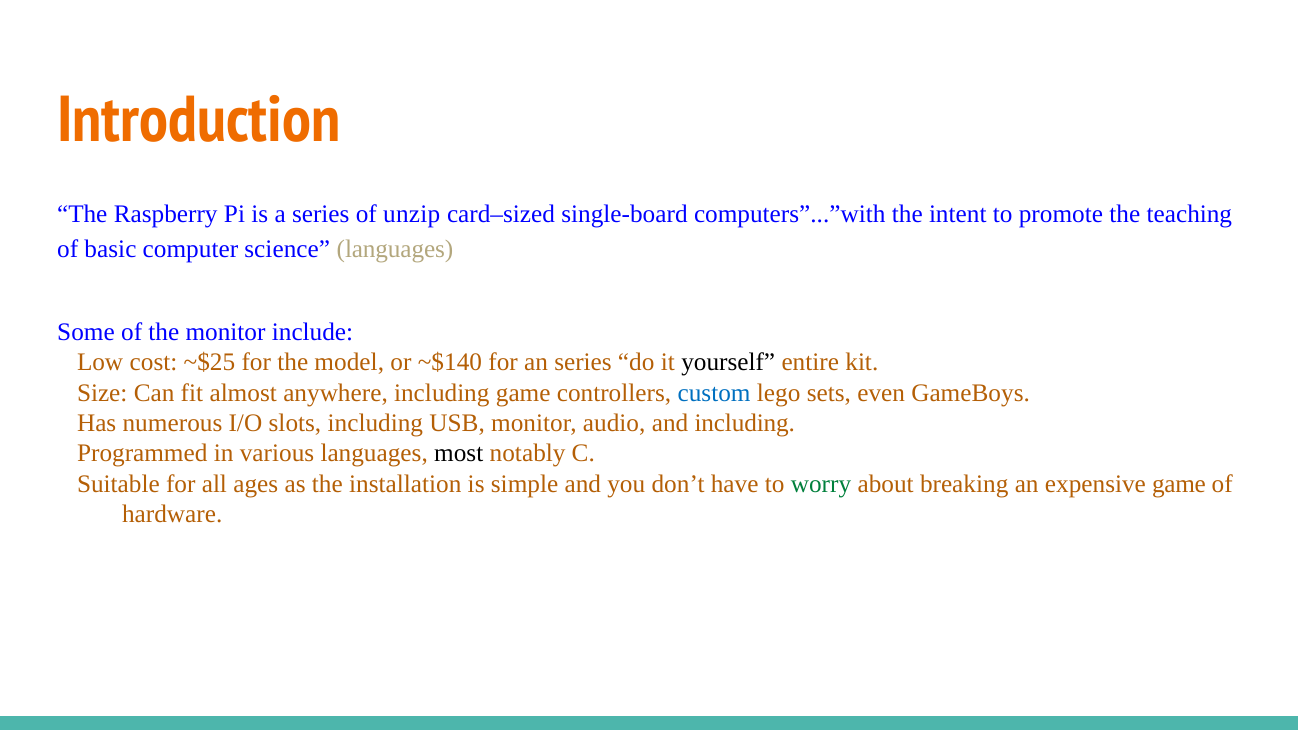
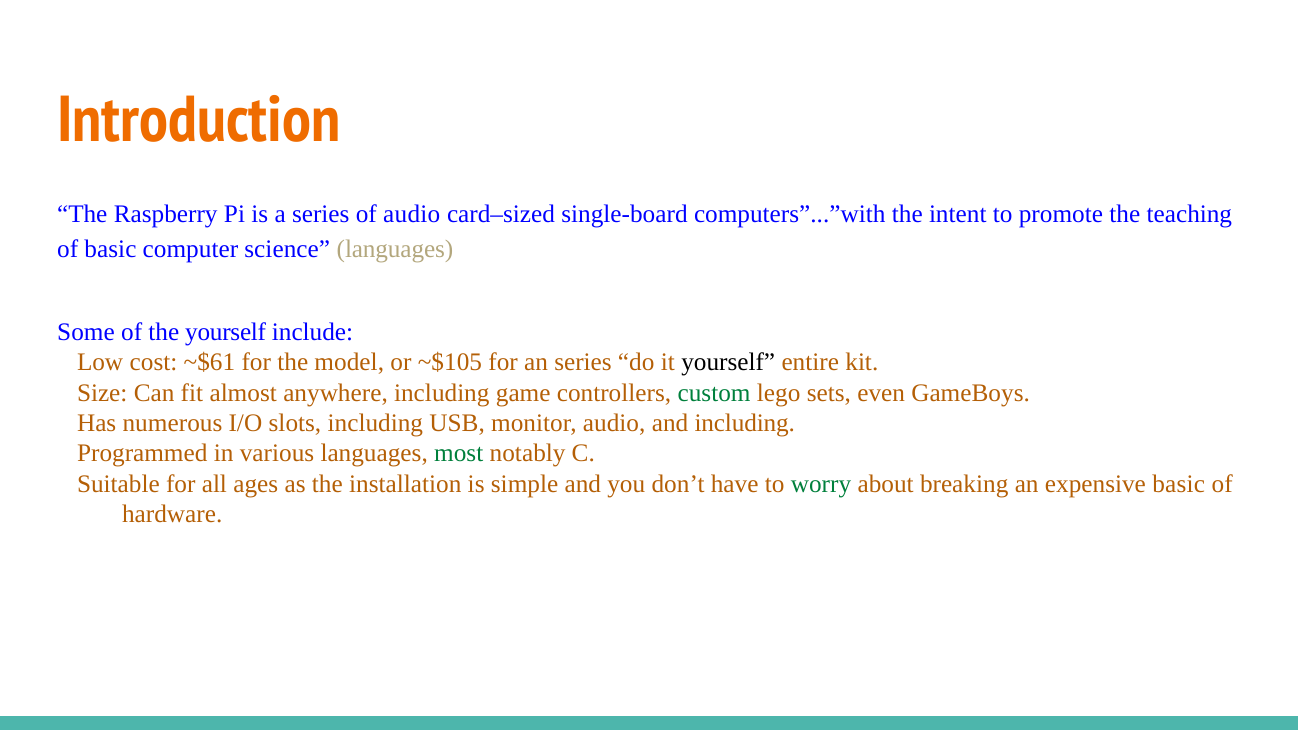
of unzip: unzip -> audio (412, 214)
the monitor: monitor -> yourself (226, 332)
~$25: ~$25 -> ~$61 (209, 363)
~$140: ~$140 -> ~$105 (450, 363)
custom colour: blue -> green (714, 393)
most colour: black -> green (459, 454)
expensive game: game -> basic (1179, 484)
